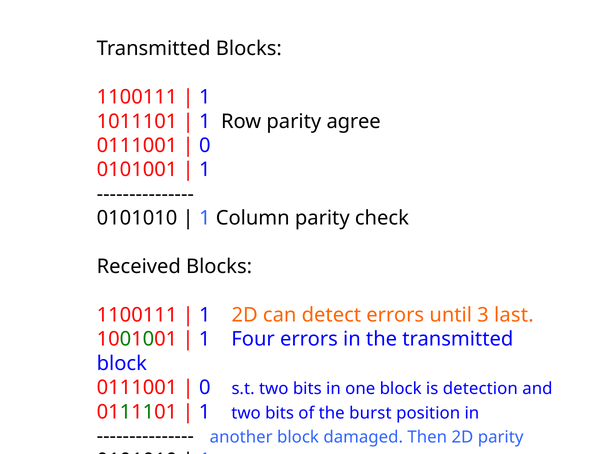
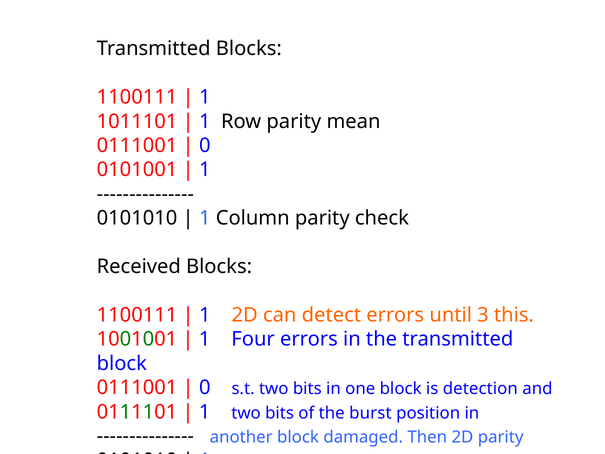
agree: agree -> mean (353, 121)
last: last -> this (514, 315)
